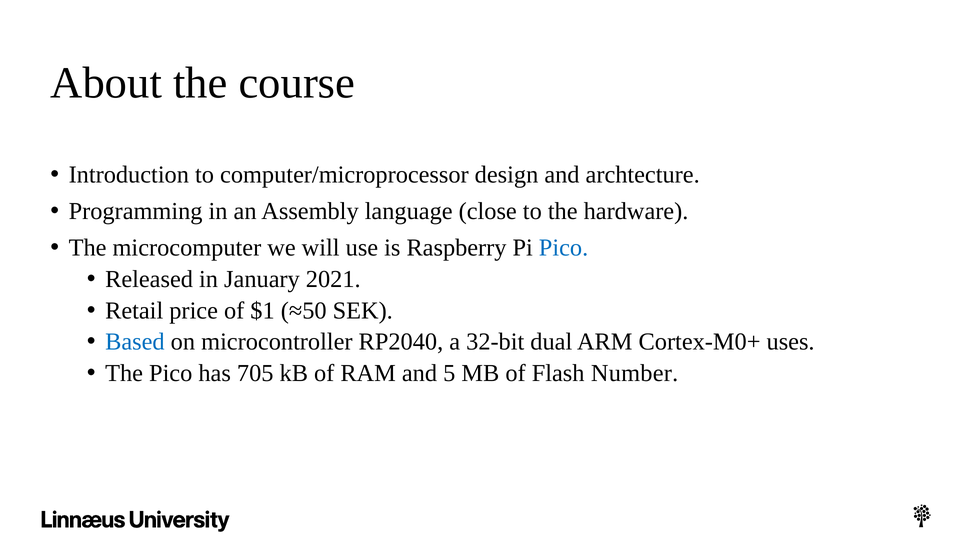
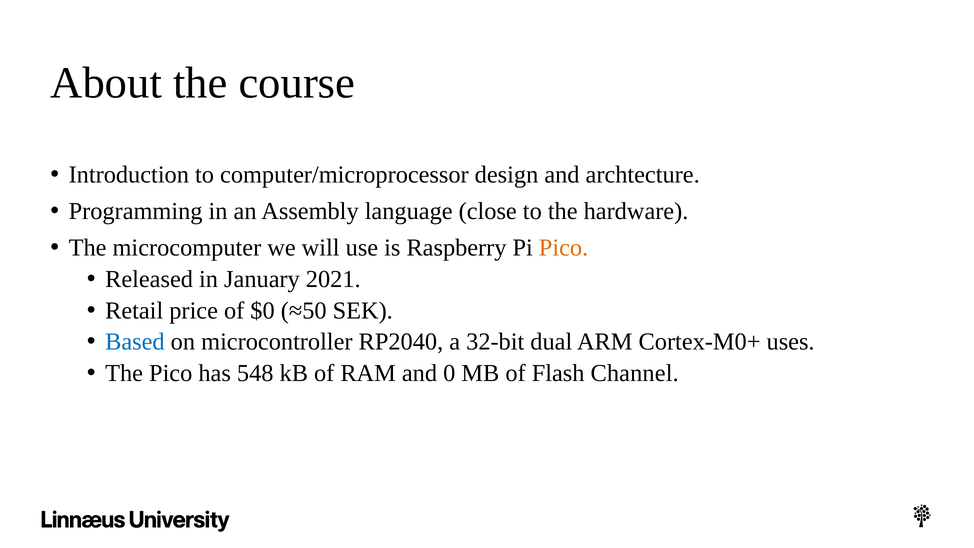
Pico colour: blue -> orange (564, 248)
$1: $1 -> $0 (263, 310)
705: 705 -> 548 (255, 373)
5: 5 -> 0 (449, 373)
Number: Number -> Channel (635, 373)
